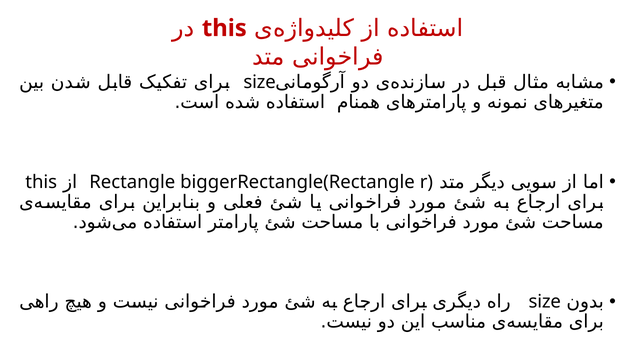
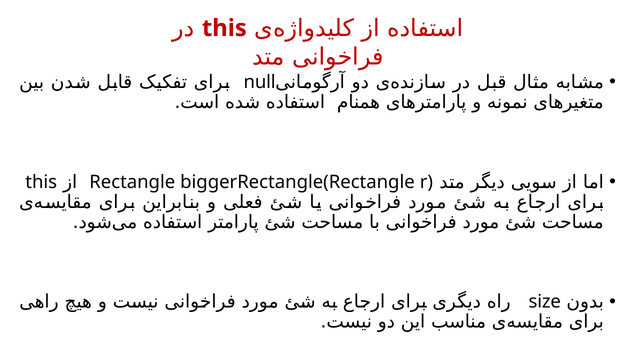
size: size -> null (260, 82)
